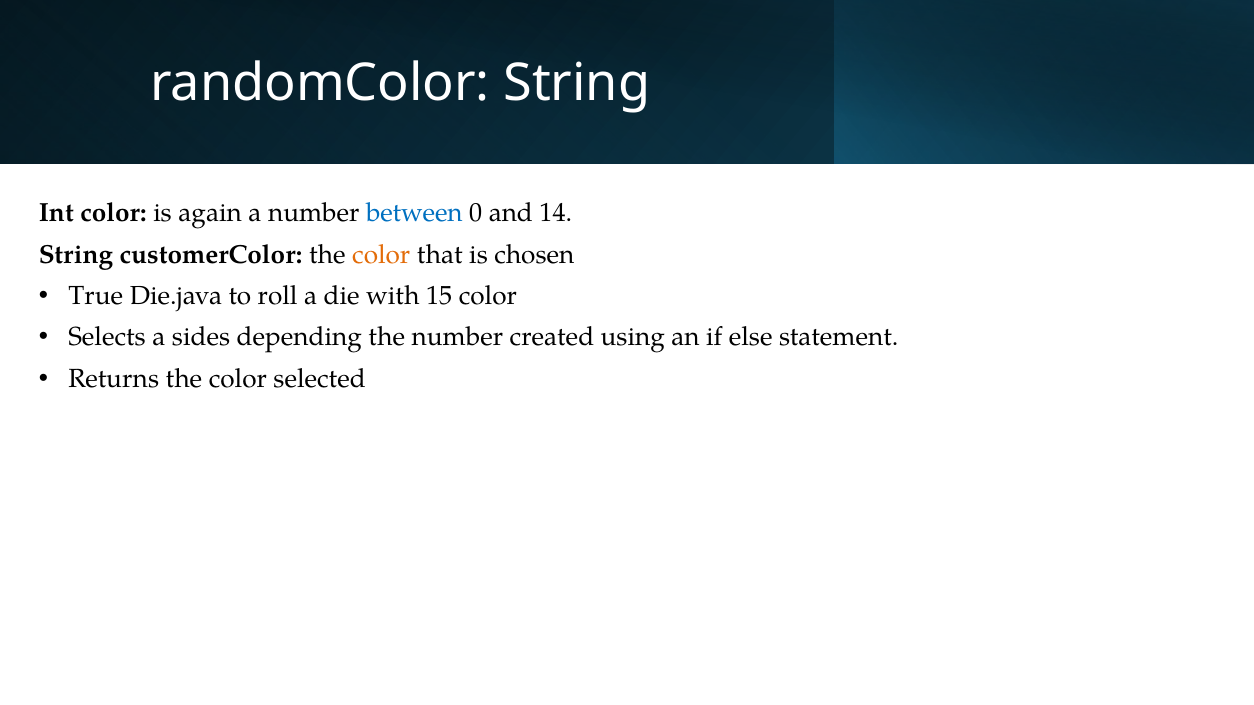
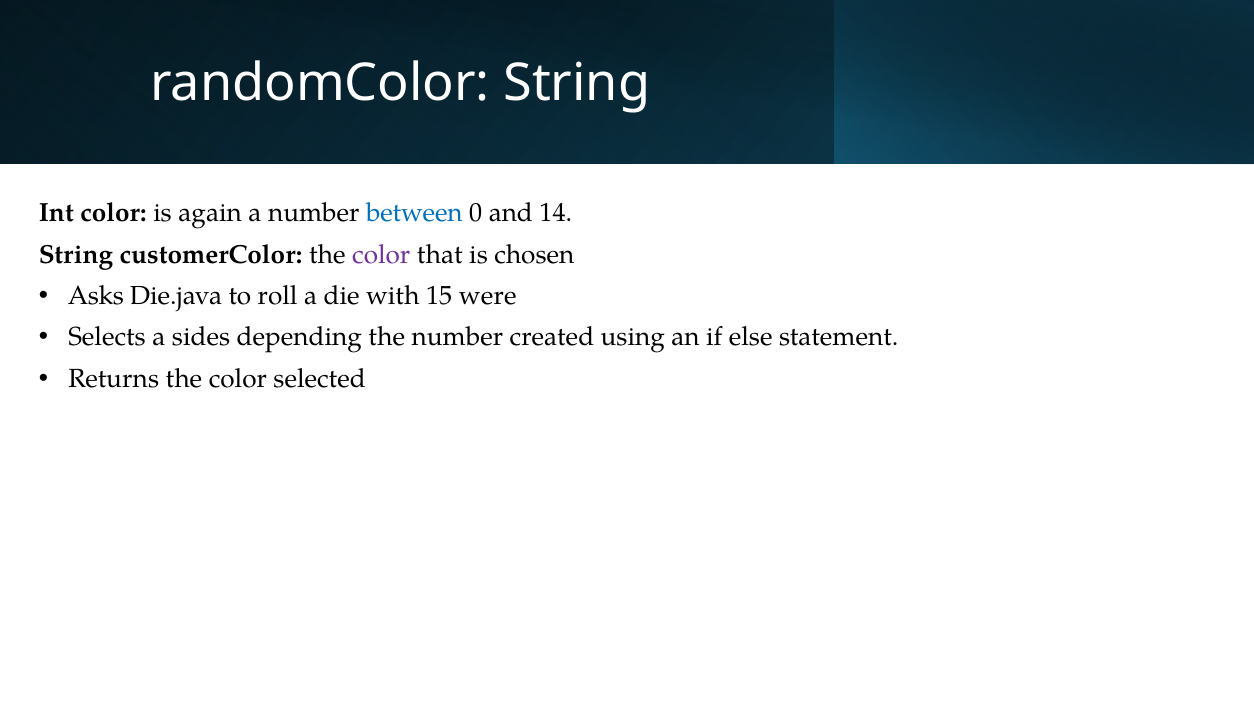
color colour: orange -> purple (381, 255)
True: True -> Asks (96, 296)
15 color: color -> were (488, 296)
